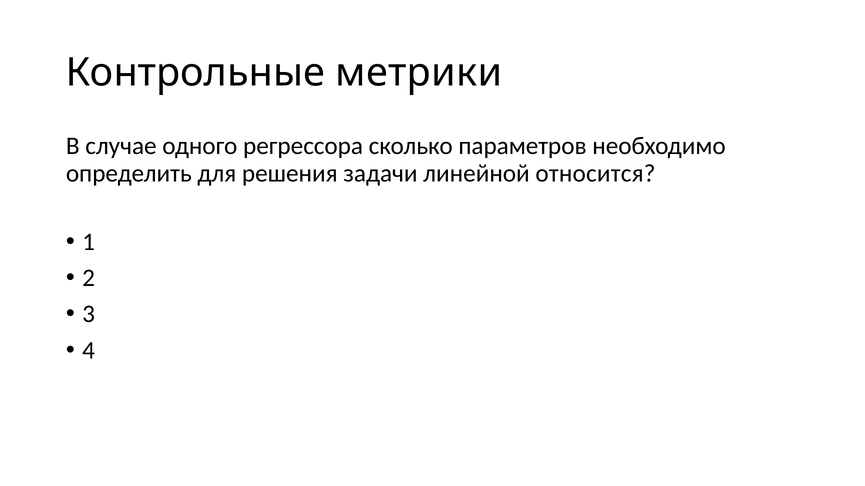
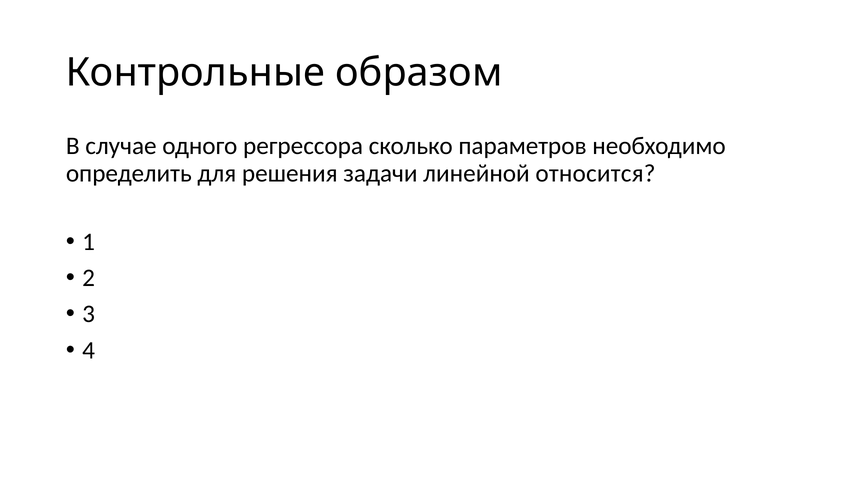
метрики: метрики -> образом (419, 73)
